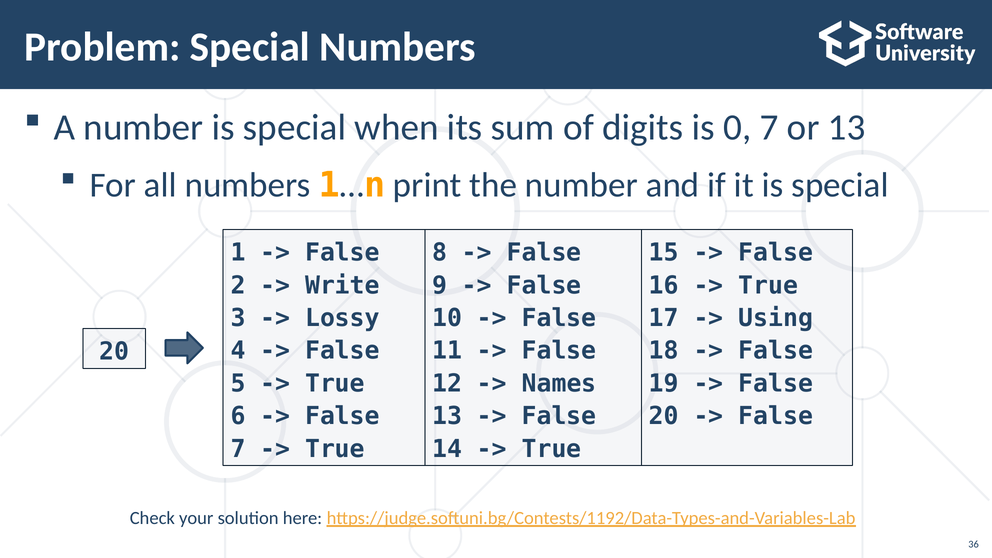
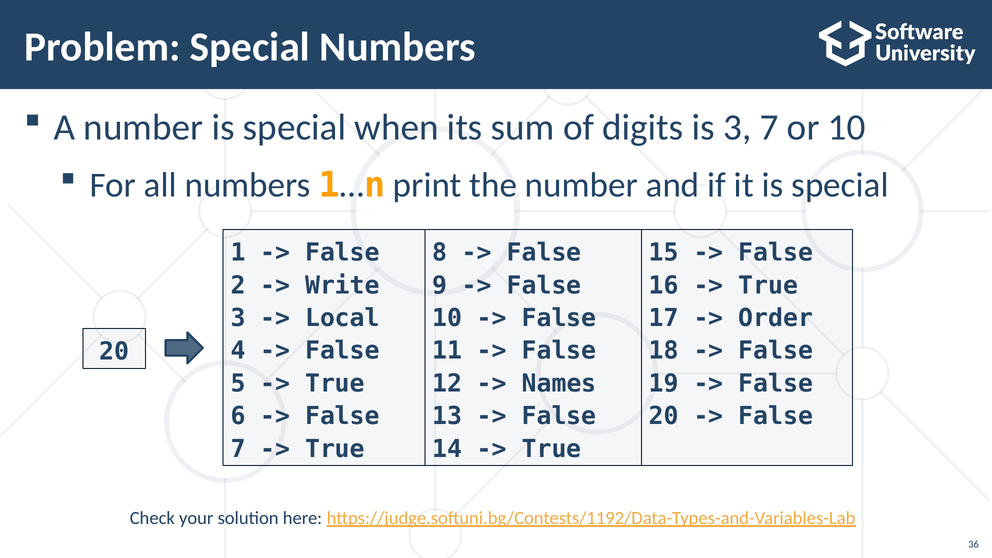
is 0: 0 -> 3 (737, 127)
or 13: 13 -> 10 (847, 127)
Lossy: Lossy -> Local (342, 318)
Using: Using -> Order (776, 318)
